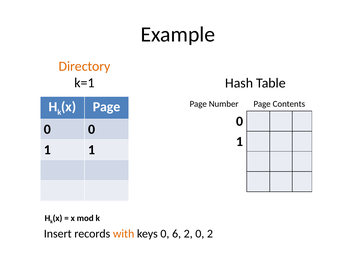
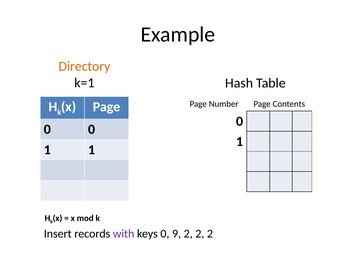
with colour: orange -> purple (124, 234)
6: 6 -> 9 (177, 234)
0: 0 -> 2 (200, 234)
